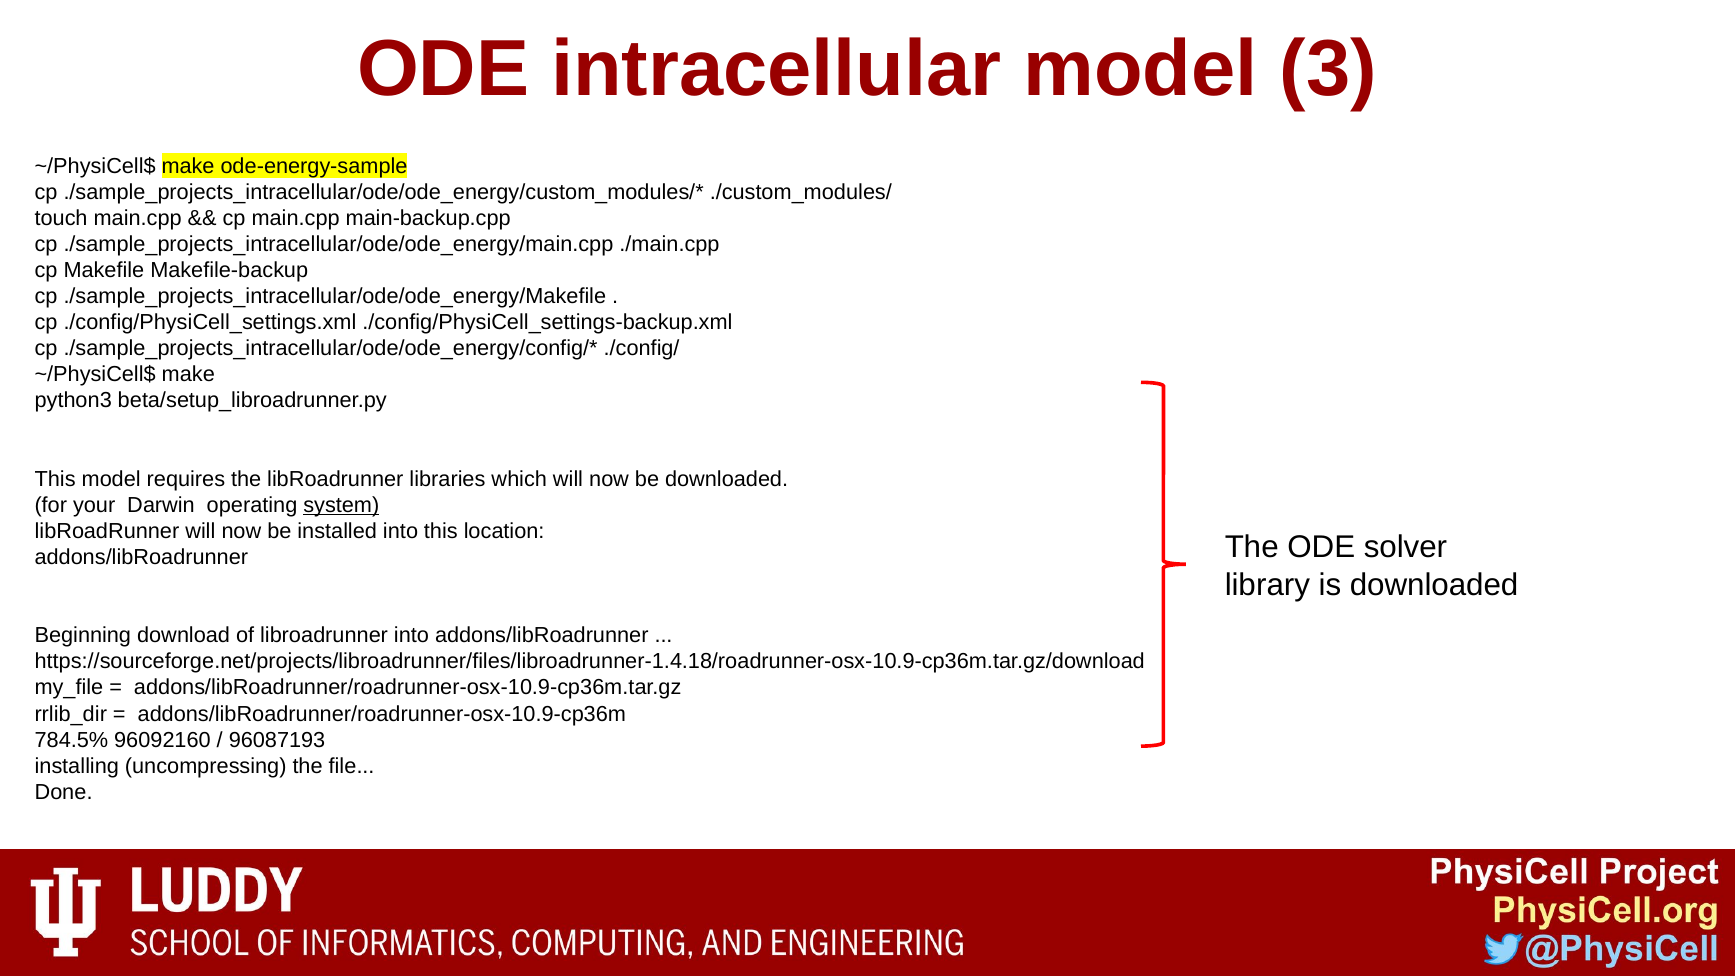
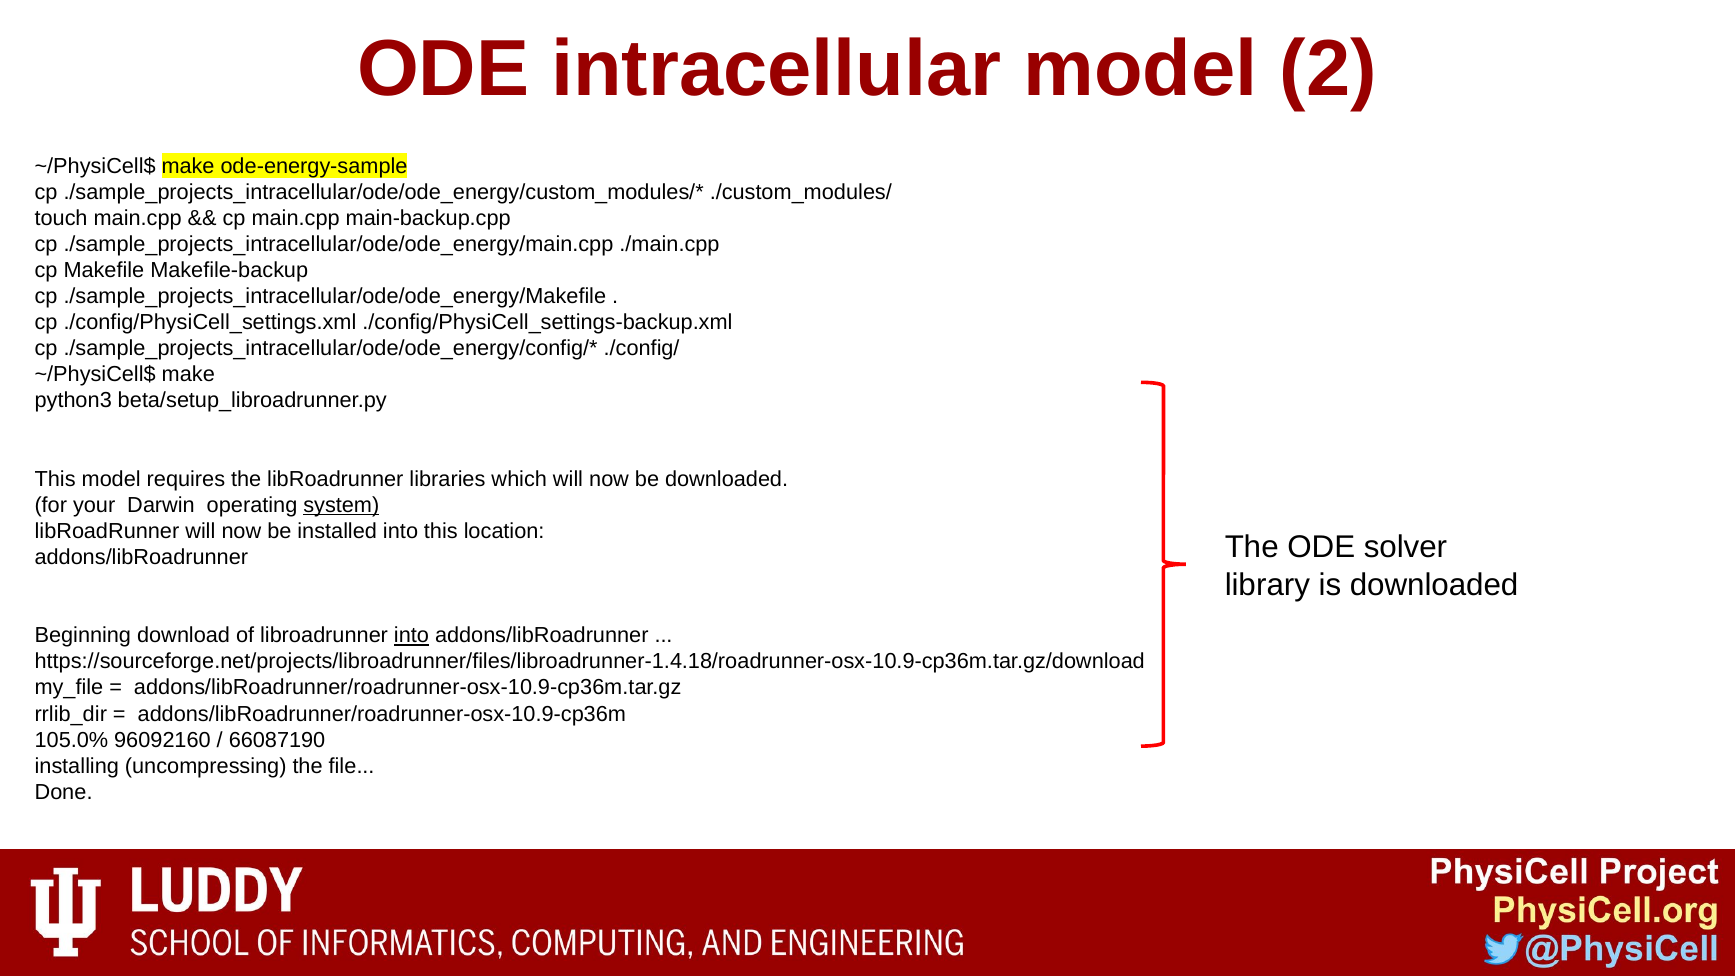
3: 3 -> 2 (1328, 70)
into underline: none -> present (411, 636)
784.5%: 784.5% -> 105.0% (71, 740)
96087193: 96087193 -> 66087190 (277, 740)
